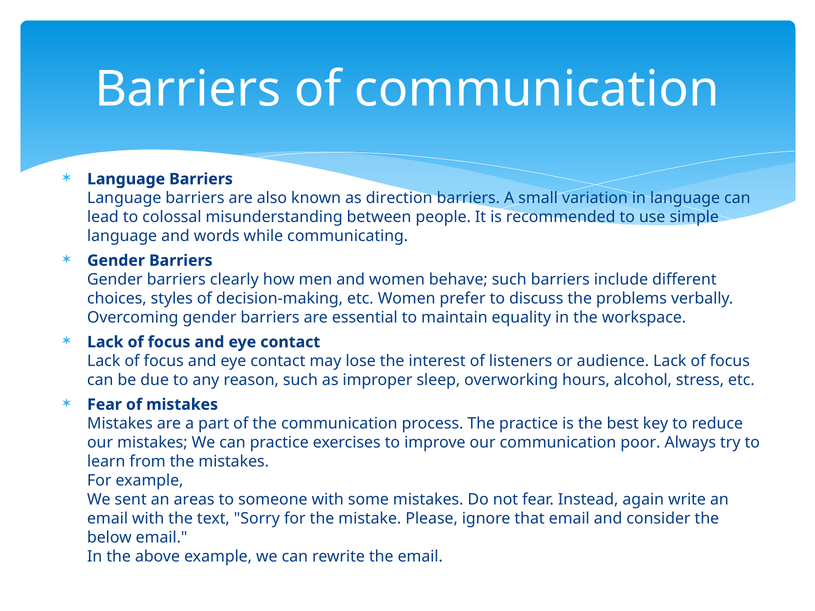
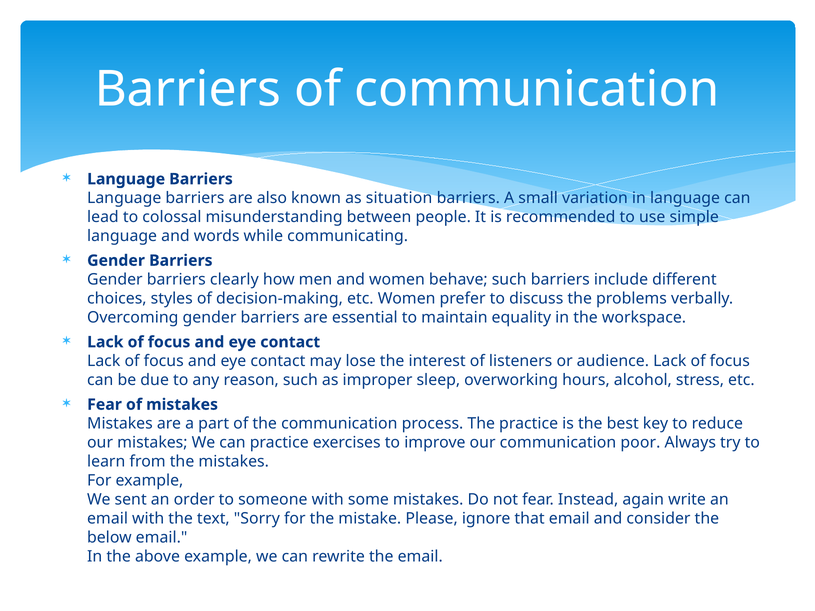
direction: direction -> situation (399, 198)
areas: areas -> order (194, 500)
